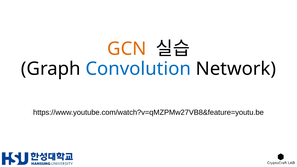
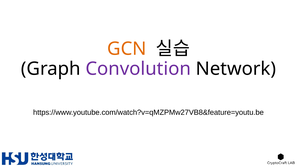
Convolution colour: blue -> purple (138, 69)
